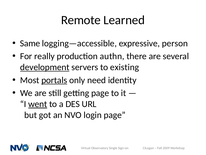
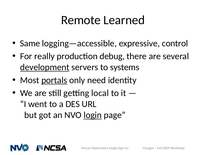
person: person -> control (175, 43)
authn: authn -> debug (112, 56)
existing: existing -> systems (125, 67)
getting page: page -> local (100, 93)
went underline: present -> none (38, 104)
login underline: none -> present (93, 115)
